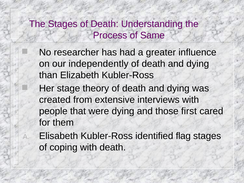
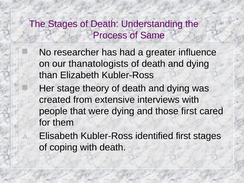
independently: independently -> thanatologists (98, 64)
identified flag: flag -> first (183, 136)
